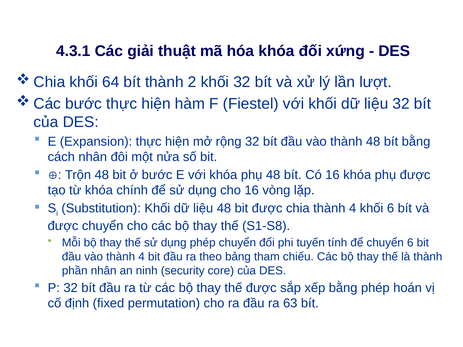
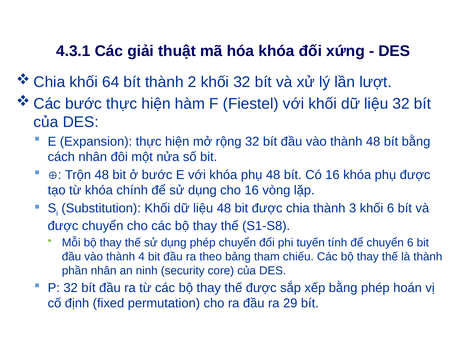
chia thành 4: 4 -> 3 (353, 208)
63: 63 -> 29 (290, 303)
